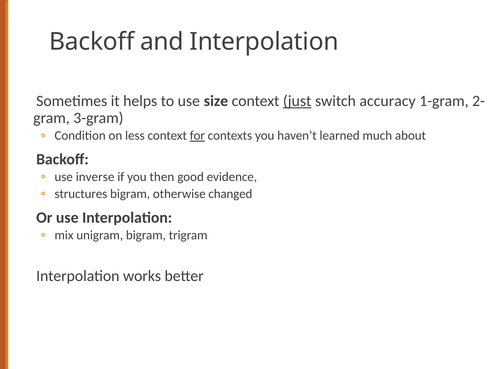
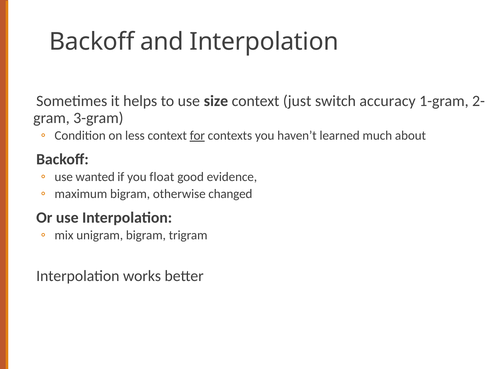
just underline: present -> none (297, 101)
inverse: inverse -> wanted (95, 177)
then: then -> float (162, 177)
structures: structures -> maximum (81, 194)
